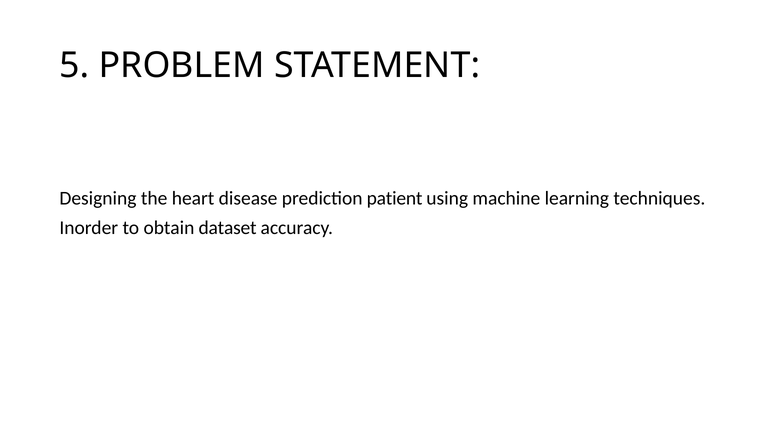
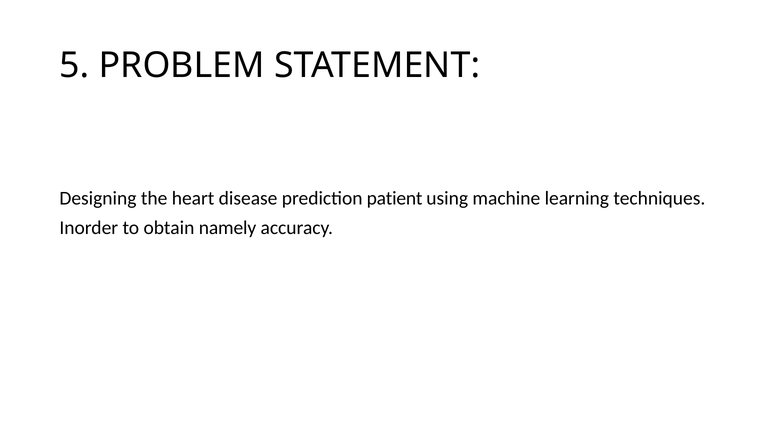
dataset: dataset -> namely (228, 227)
